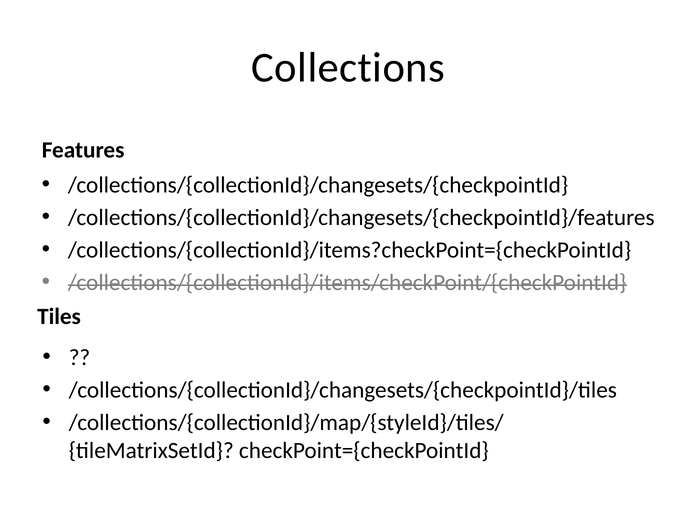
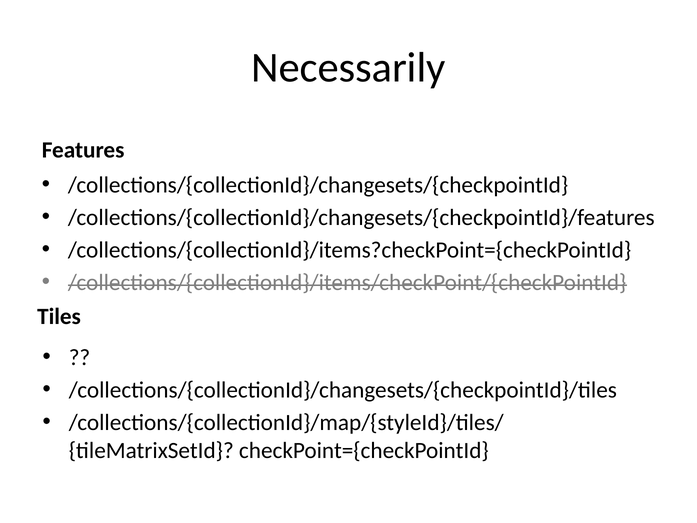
Collections: Collections -> Necessarily (348, 67)
